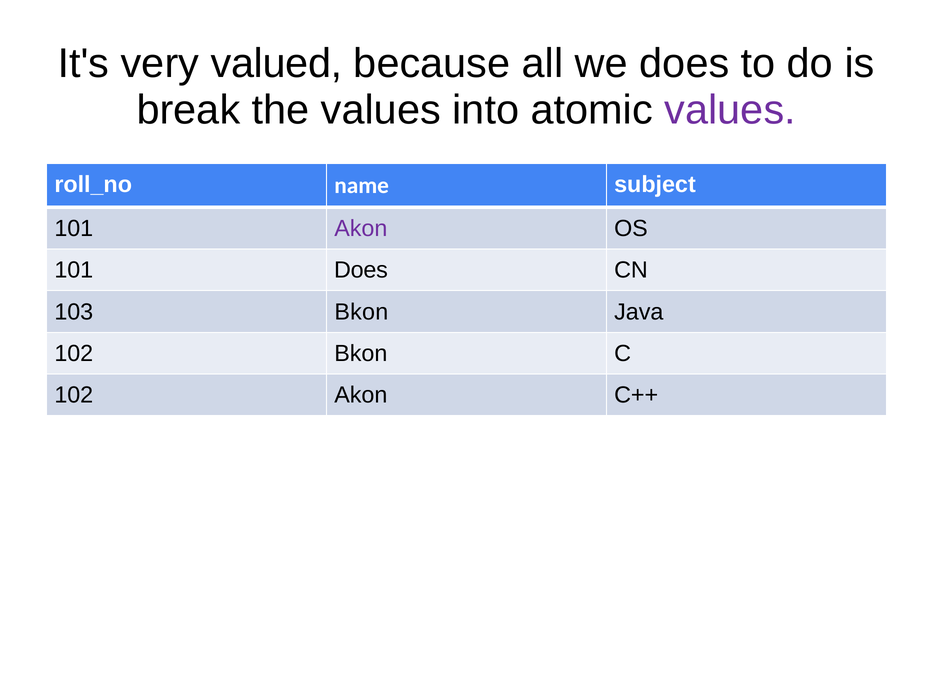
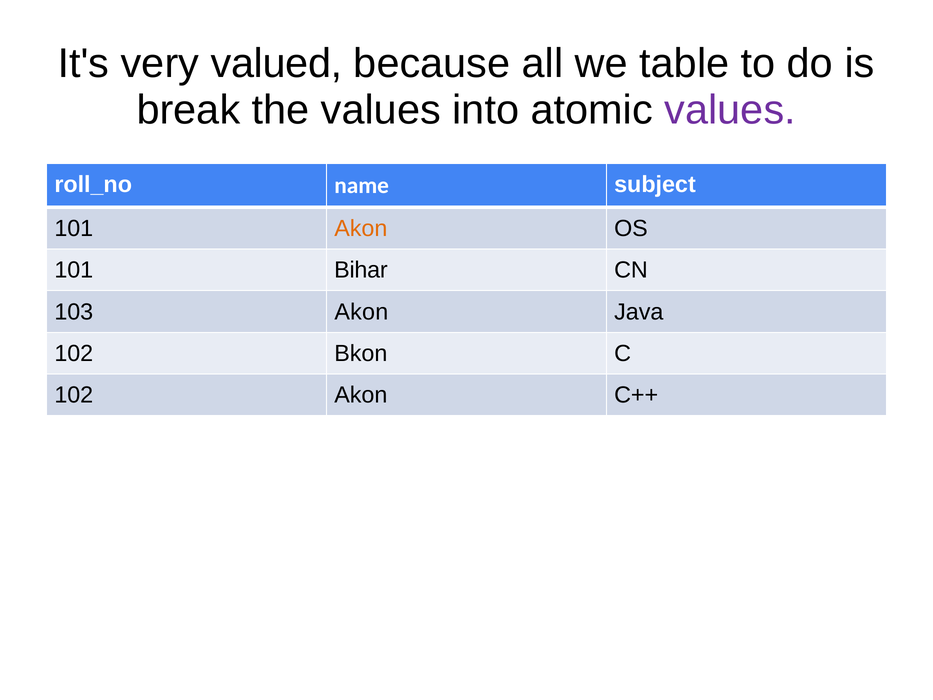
we does: does -> table (684, 64)
Akon colour: purple -> orange (361, 228)
101 Does: Does -> Bihar (361, 270)
103 Bkon: Bkon -> Akon (361, 312)
